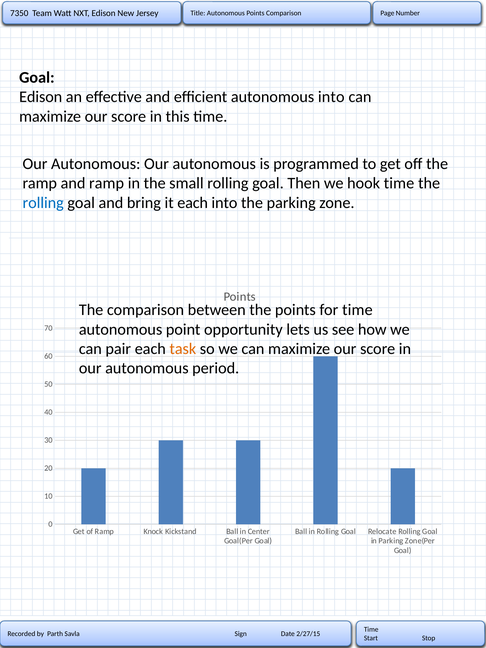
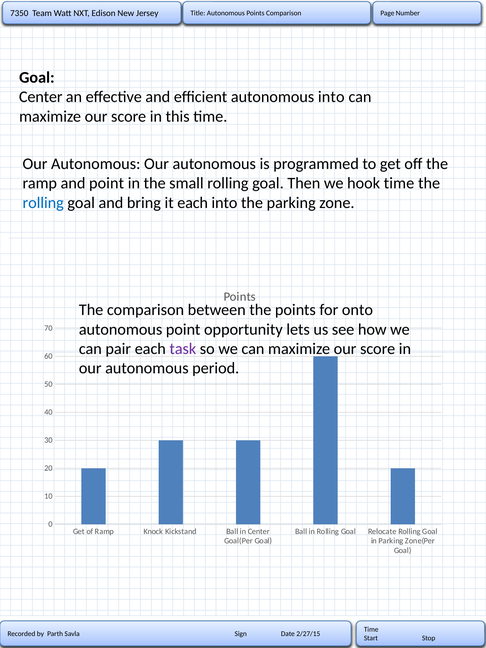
Edison: Edison -> Center (41, 97)
and ramp: ramp -> point (107, 183)
for time: time -> onto (357, 310)
task colour: orange -> purple (183, 349)
